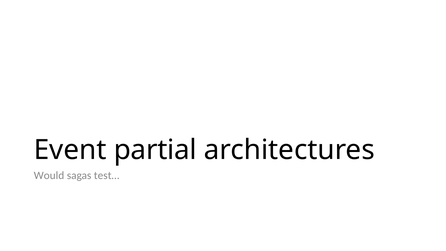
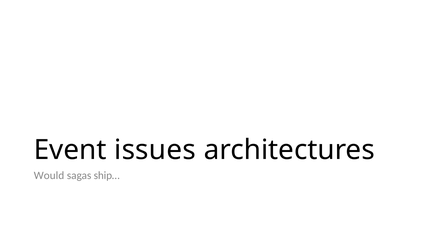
partial: partial -> issues (155, 150)
test…: test… -> ship… (107, 176)
